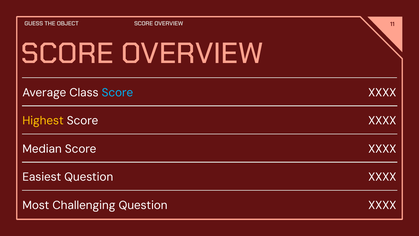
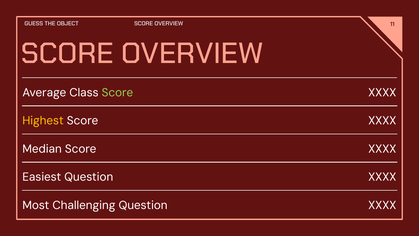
Score colour: light blue -> light green (117, 92)
